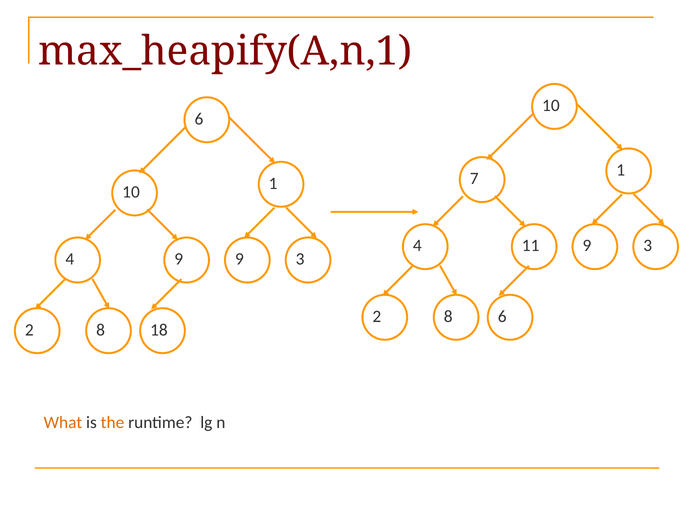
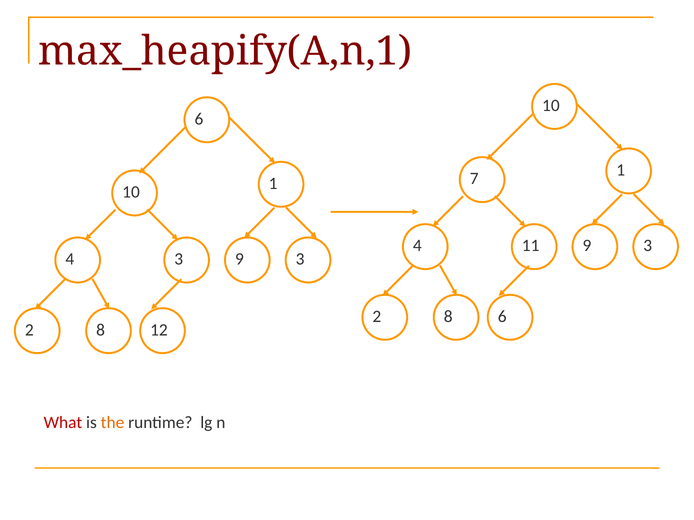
4 9: 9 -> 3 (179, 259)
18: 18 -> 12 (159, 330)
What colour: orange -> red (63, 423)
